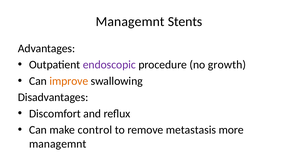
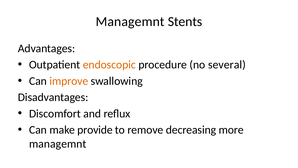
endoscopic colour: purple -> orange (109, 65)
growth: growth -> several (227, 65)
control: control -> provide (95, 130)
metastasis: metastasis -> decreasing (191, 130)
